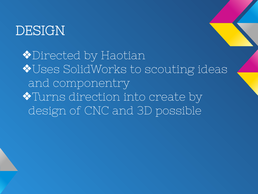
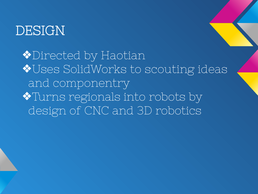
direction: direction -> regionals (95, 97)
create: create -> robots (167, 97)
possible: possible -> robotics (179, 110)
